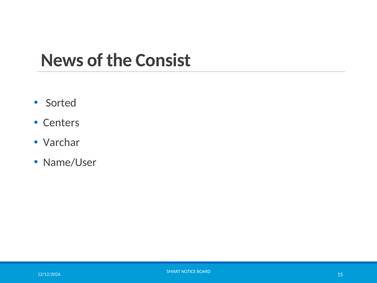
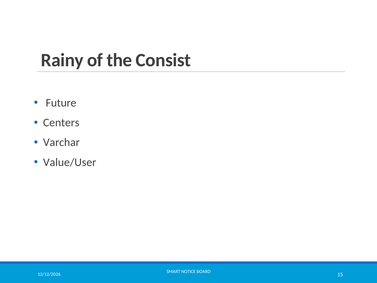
News: News -> Rainy (62, 60)
Sorted: Sorted -> Future (61, 103)
Name/User: Name/User -> Value/User (70, 162)
